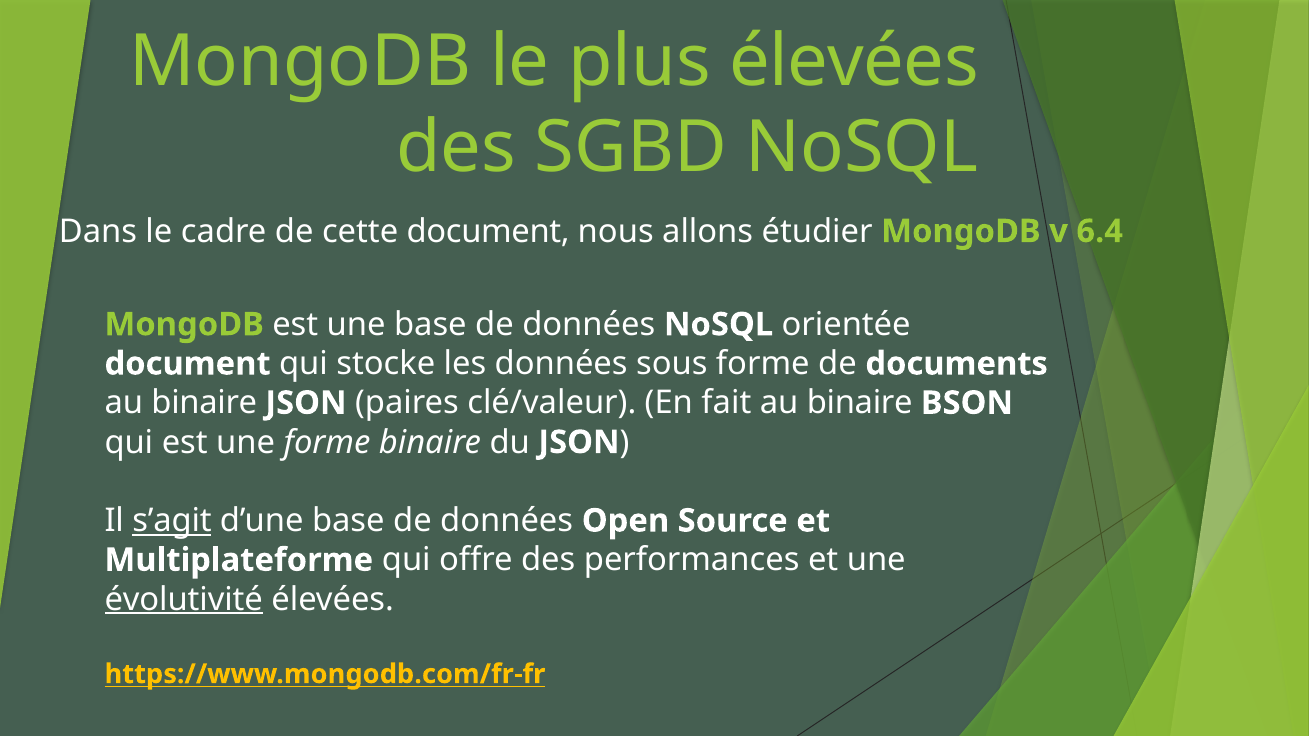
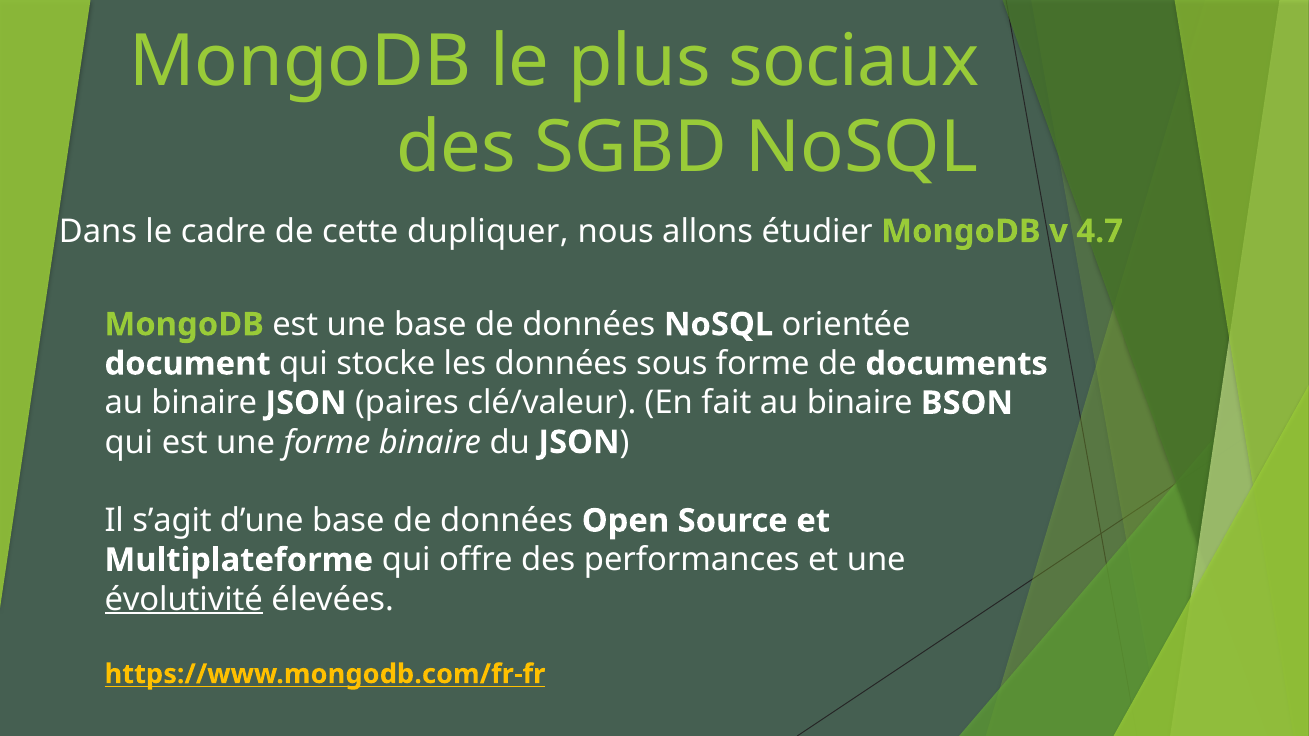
plus élevées: élevées -> sociaux (854, 61)
cette document: document -> dupliquer (488, 231)
6.4: 6.4 -> 4.7 (1100, 231)
s’agit underline: present -> none (172, 521)
